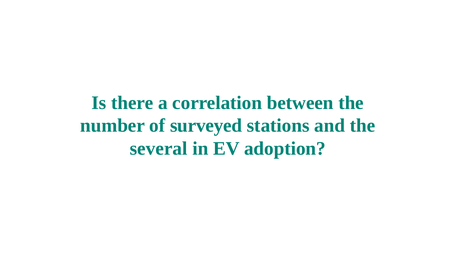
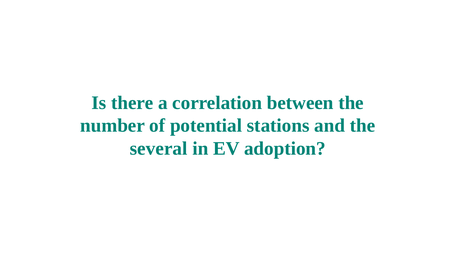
surveyed: surveyed -> potential (206, 126)
